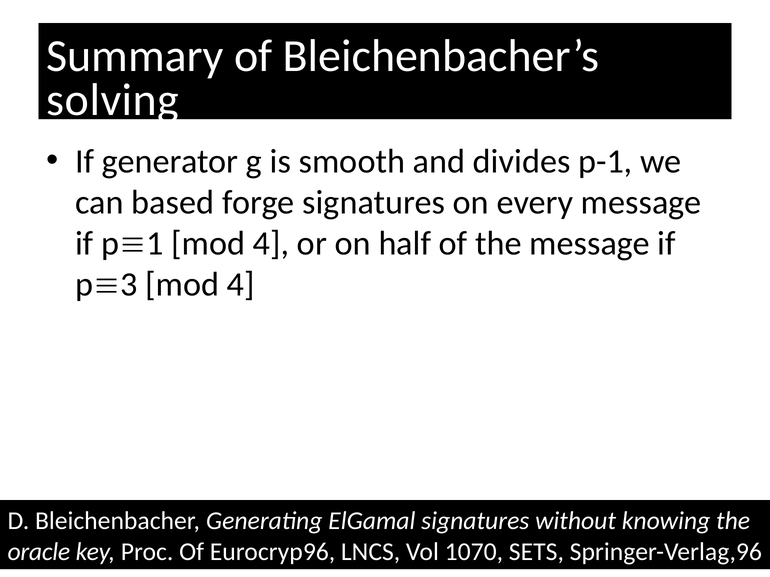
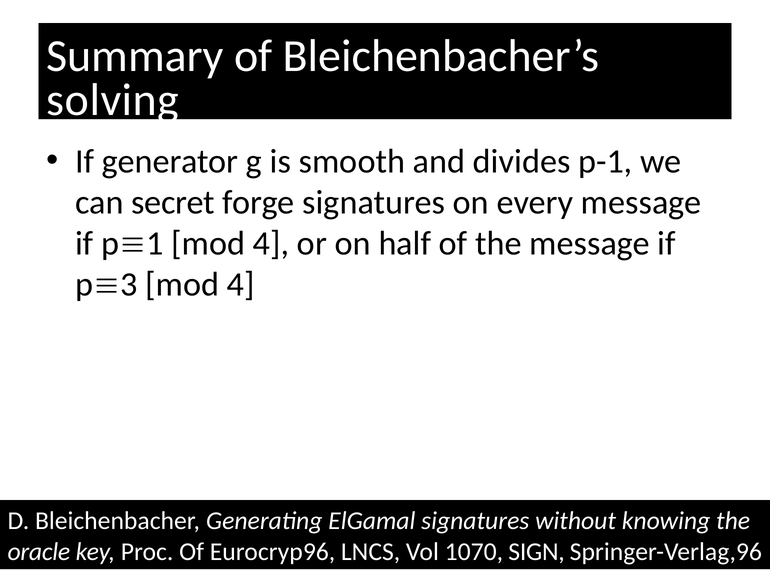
based: based -> secret (173, 203)
SETS: SETS -> SIGN (537, 552)
